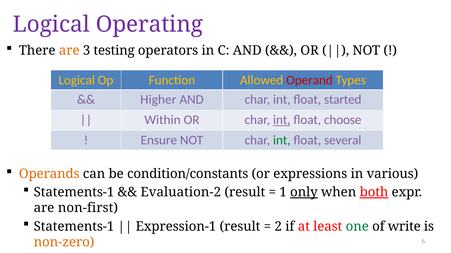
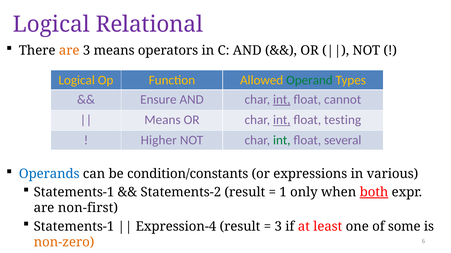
Operating: Operating -> Relational (149, 24)
3 testing: testing -> means (114, 51)
Operand colour: red -> green (309, 80)
Higher: Higher -> Ensure (158, 100)
int underline: none -> present (282, 100)
started: started -> cannot (343, 100)
Within: Within -> Means (162, 120)
choose: choose -> testing (343, 120)
Ensure: Ensure -> Higher (159, 141)
Operands colour: orange -> blue (49, 174)
Evaluation-2: Evaluation-2 -> Statements-2 (181, 193)
only underline: present -> none (304, 193)
Expression-1: Expression-1 -> Expression-4 (176, 227)
2: 2 -> 3 (278, 227)
one colour: green -> black (357, 227)
write: write -> some (404, 227)
